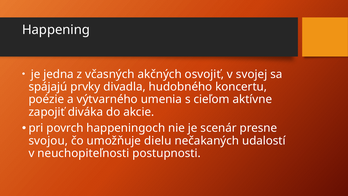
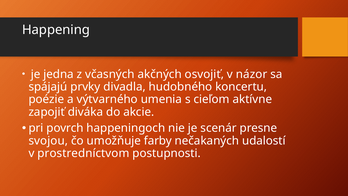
svojej: svojej -> názor (252, 74)
dielu: dielu -> farby (158, 141)
neuchopiteľnosti: neuchopiteľnosti -> prostredníctvom (83, 153)
